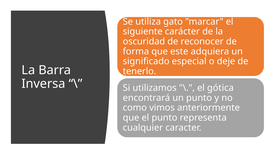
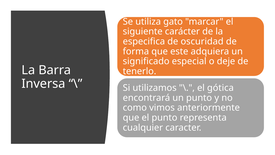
oscuridad: oscuridad -> especifica (144, 41)
reconocer: reconocer -> oscuridad (202, 41)
